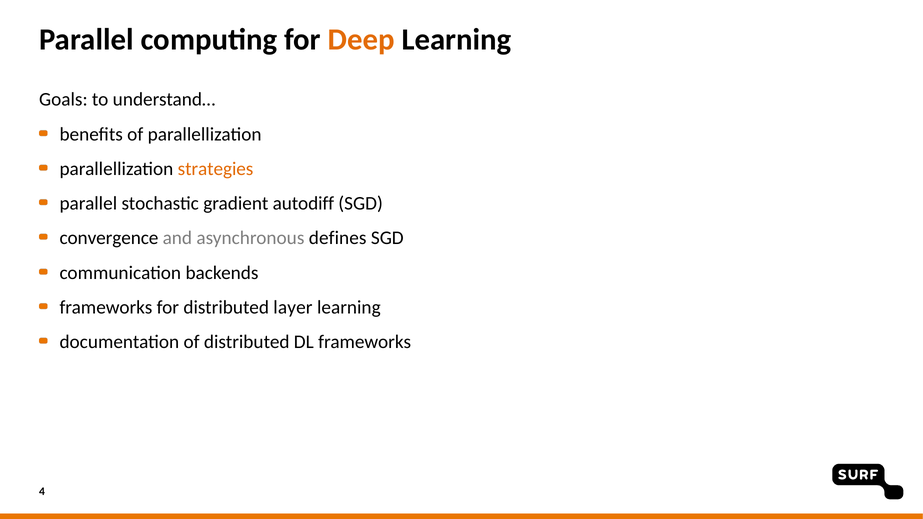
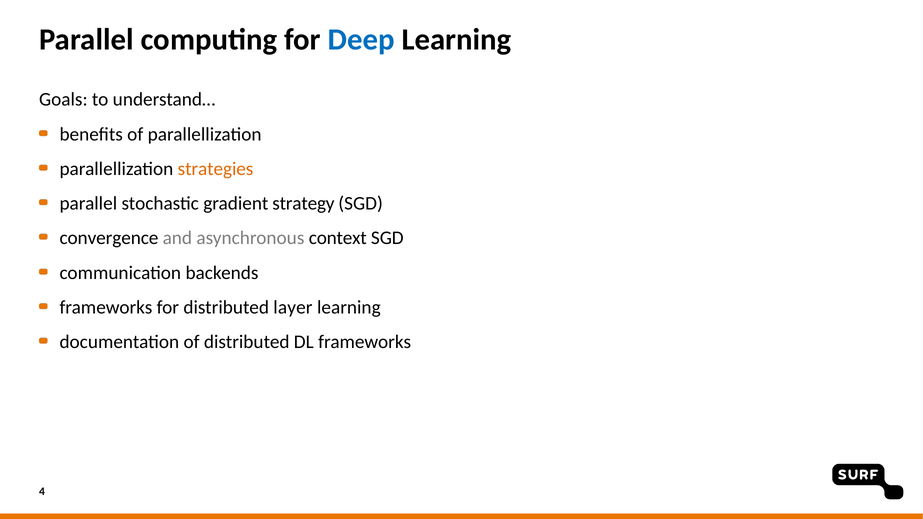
Deep colour: orange -> blue (361, 40)
autodiff: autodiff -> strategy (303, 204)
defines: defines -> context (338, 238)
